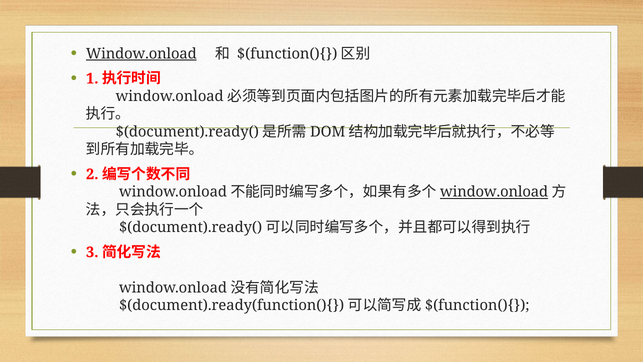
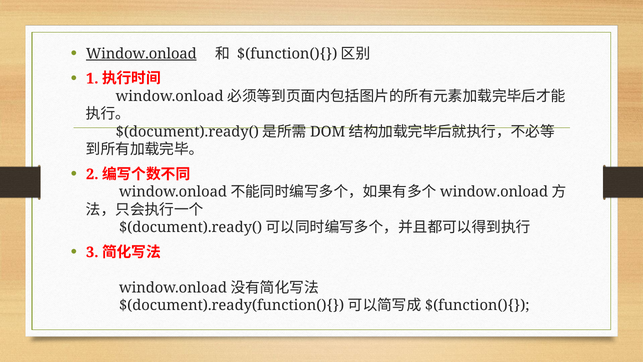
window.onload underline: present -> none (494, 192)
